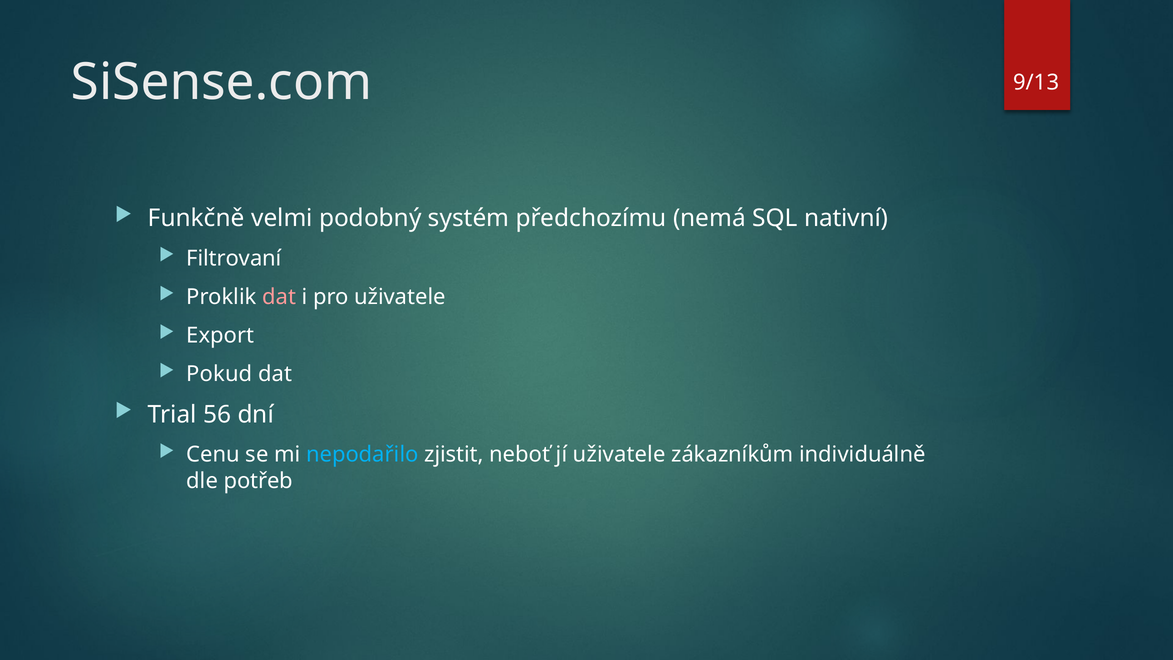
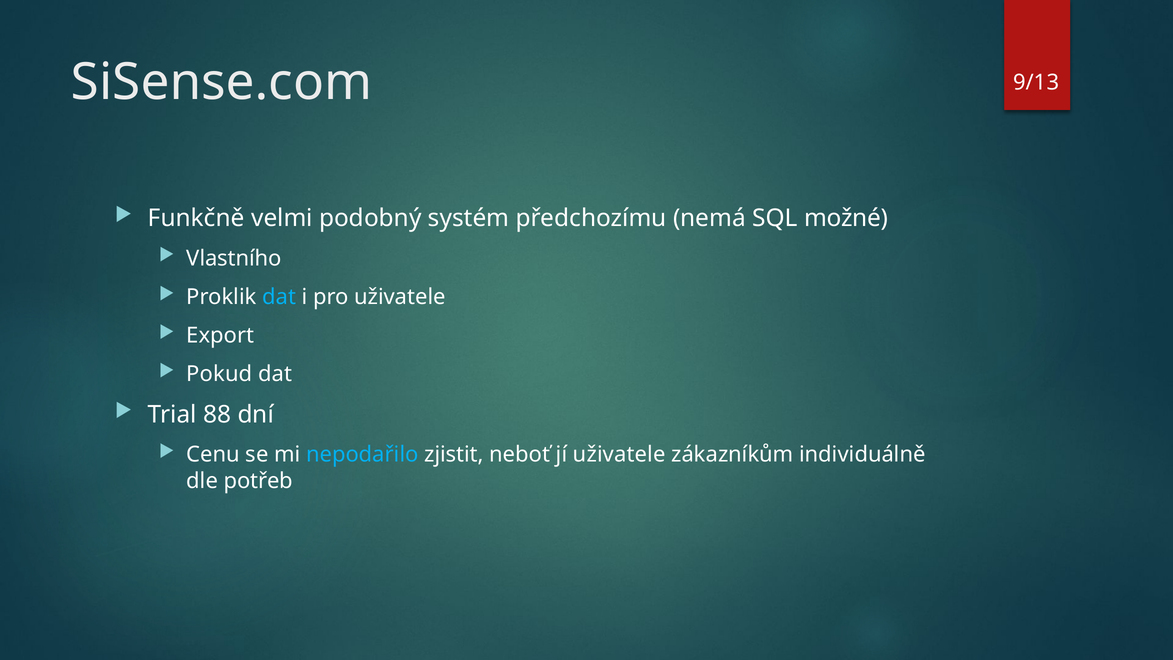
nativní: nativní -> možné (846, 218)
Filtrovaní: Filtrovaní -> Vlastního (234, 258)
dat colour: pink -> light blue (279, 297)
56: 56 -> 88 (217, 414)
